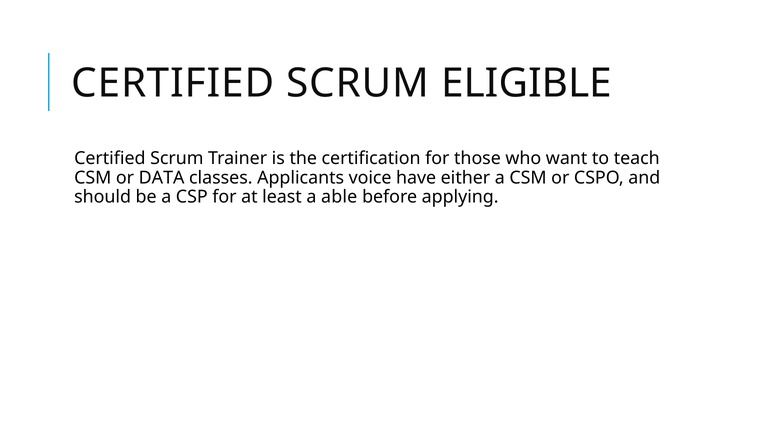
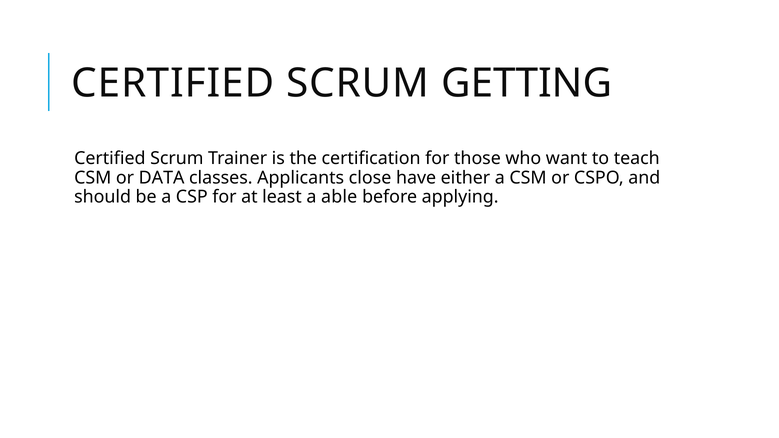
ELIGIBLE: ELIGIBLE -> GETTING (527, 84)
voice: voice -> close (370, 178)
